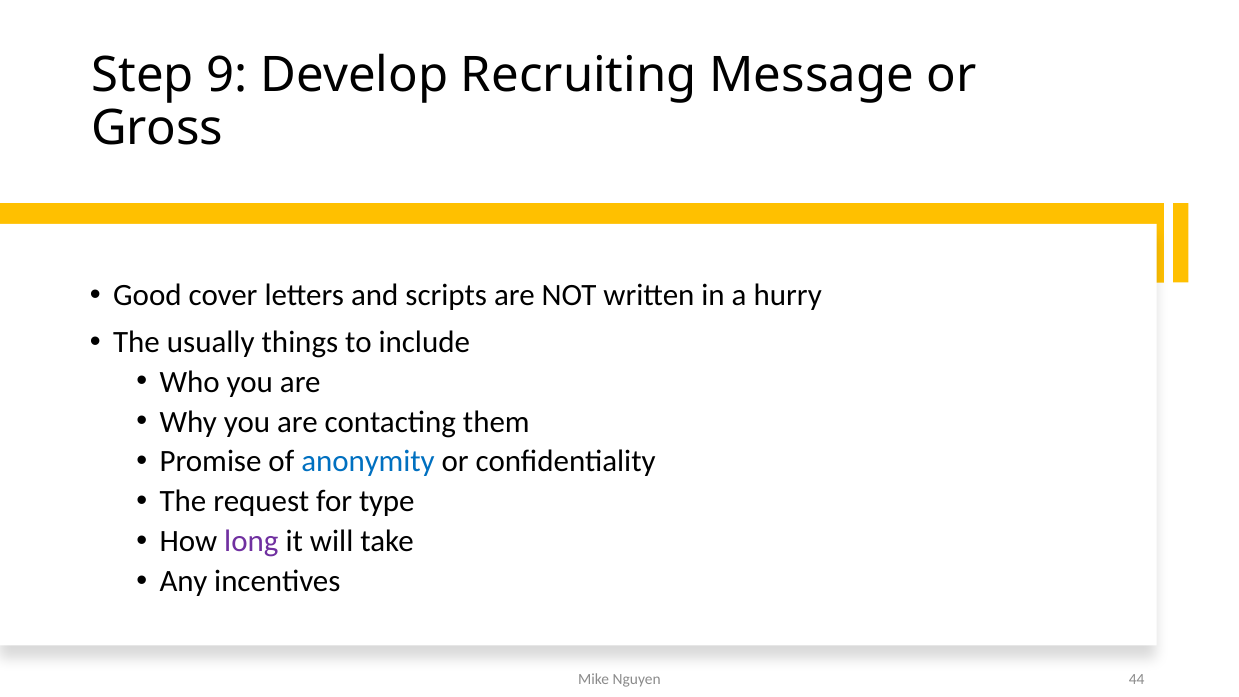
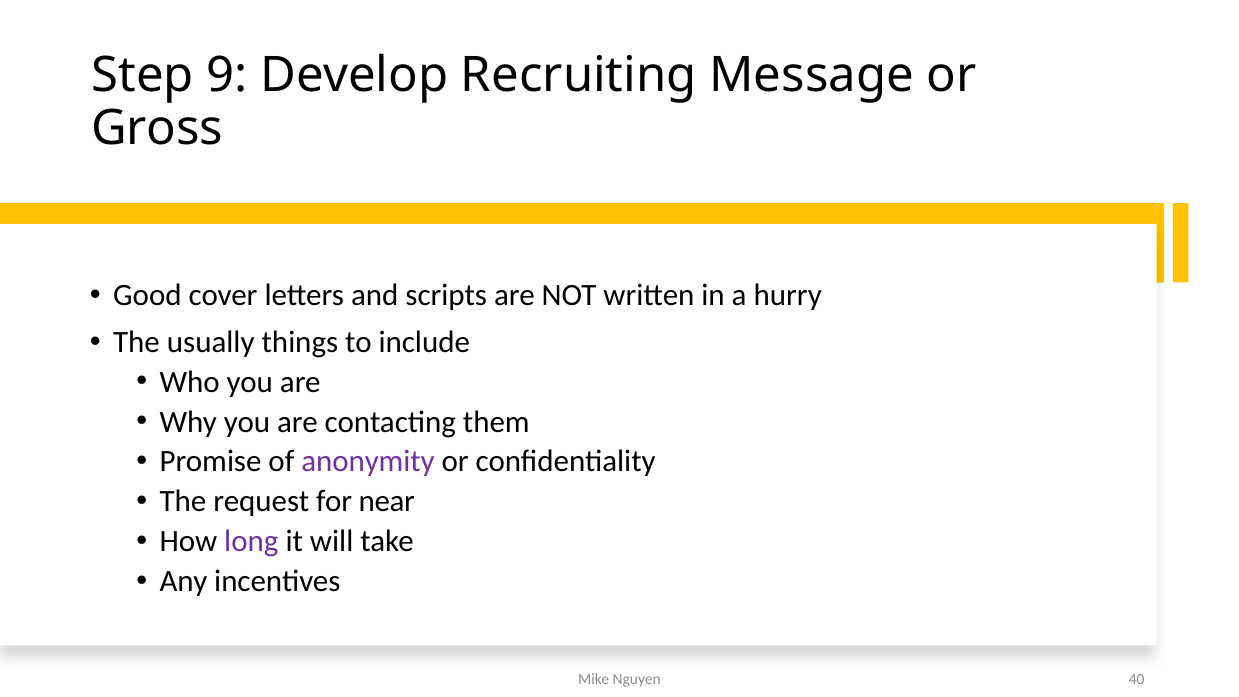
anonymity colour: blue -> purple (368, 462)
type: type -> near (387, 502)
44: 44 -> 40 (1137, 679)
